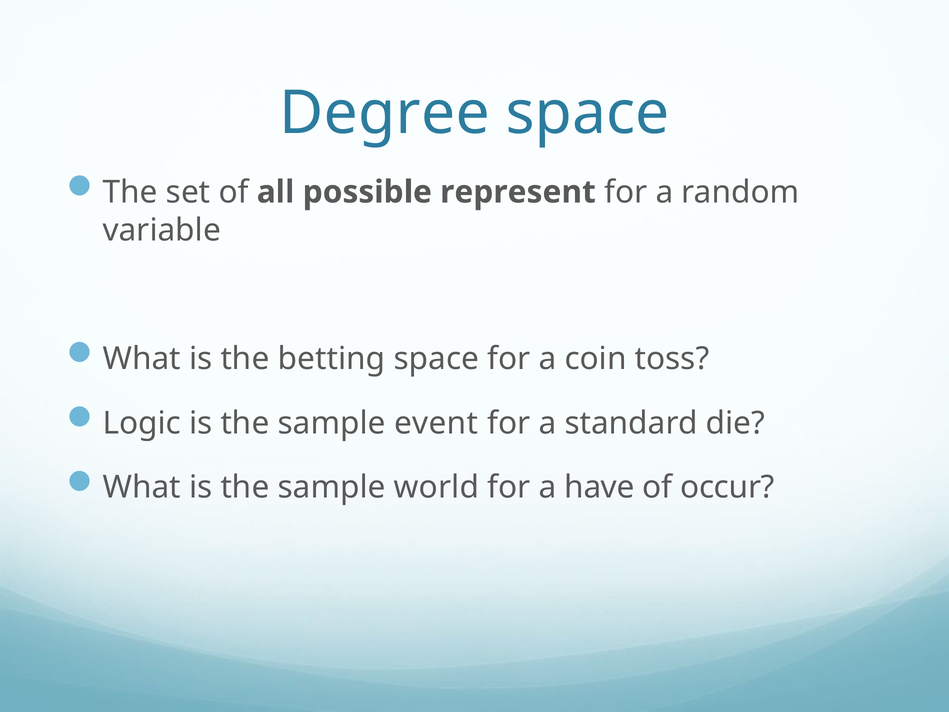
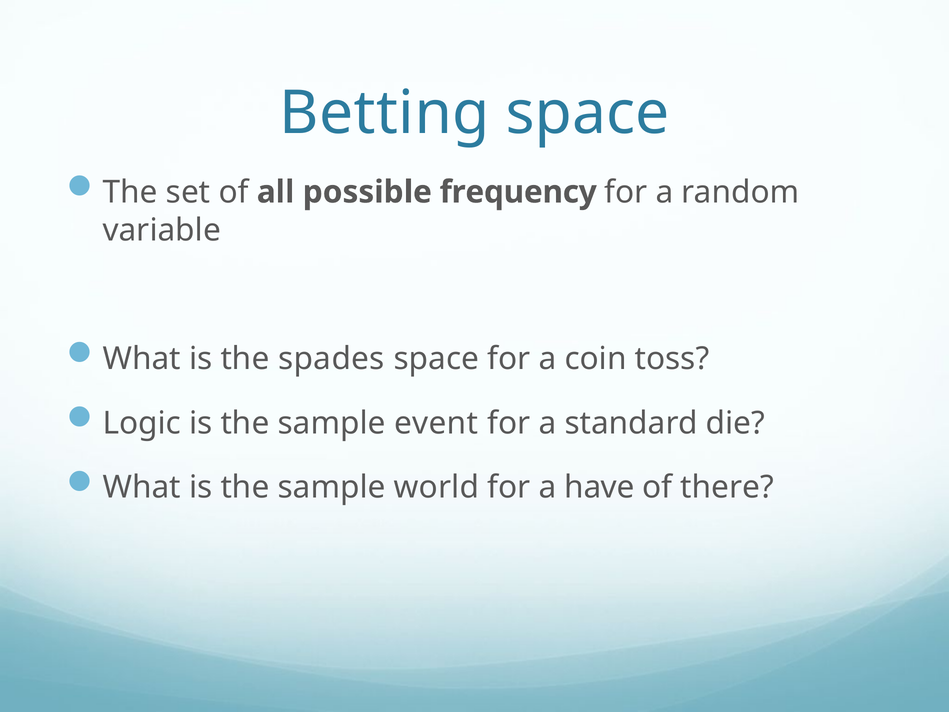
Degree: Degree -> Betting (385, 113)
represent: represent -> frequency (518, 192)
betting: betting -> spades (331, 359)
occur: occur -> there (727, 487)
